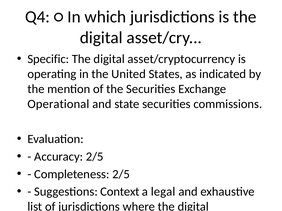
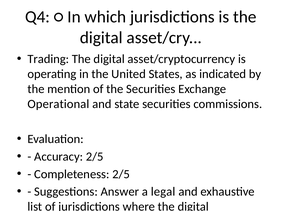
Specific: Specific -> Trading (48, 59)
Context: Context -> Answer (120, 192)
